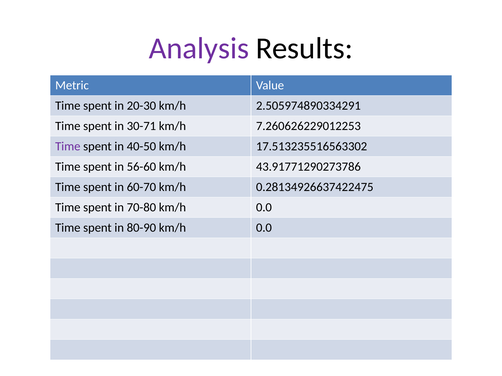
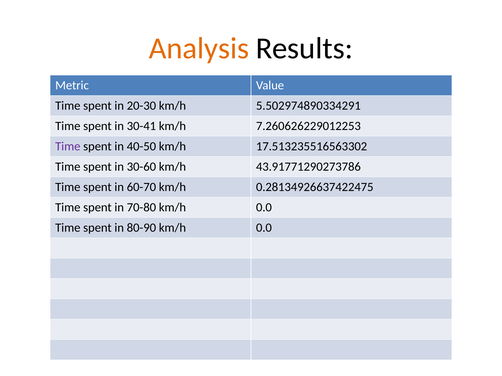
Analysis colour: purple -> orange (199, 49)
2.505974890334291: 2.505974890334291 -> 5.502974890334291 (308, 106)
30-71: 30-71 -> 30-41 (141, 126)
56-60: 56-60 -> 30-60 (141, 167)
